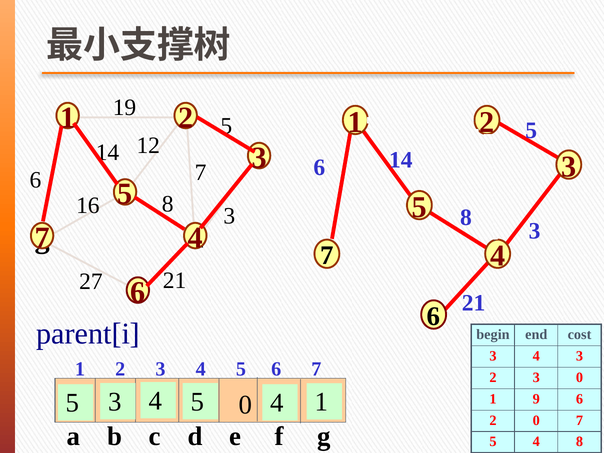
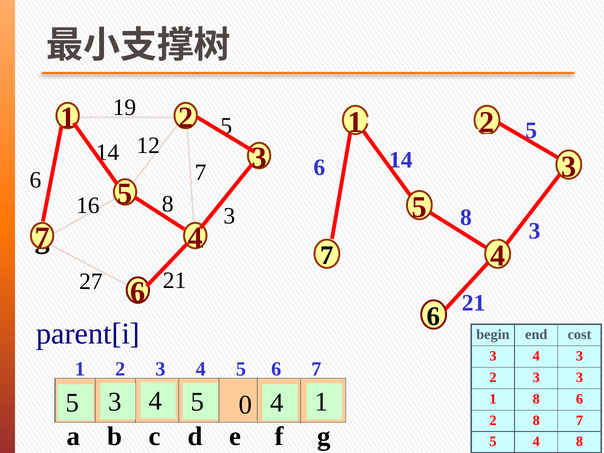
3 0: 0 -> 3 (580, 377)
1 9: 9 -> 8 (536, 399)
2 0: 0 -> 8 (536, 420)
